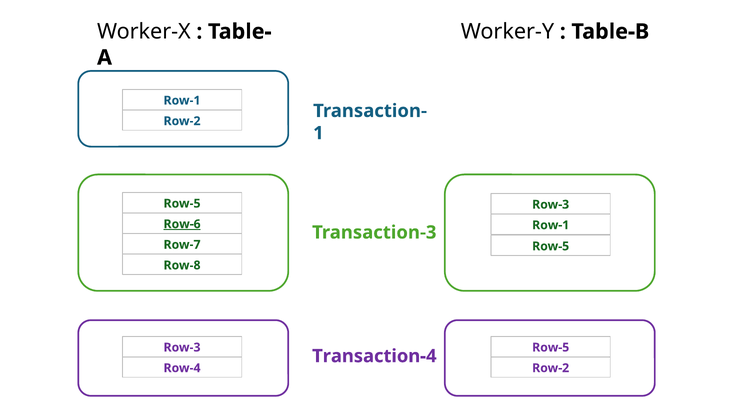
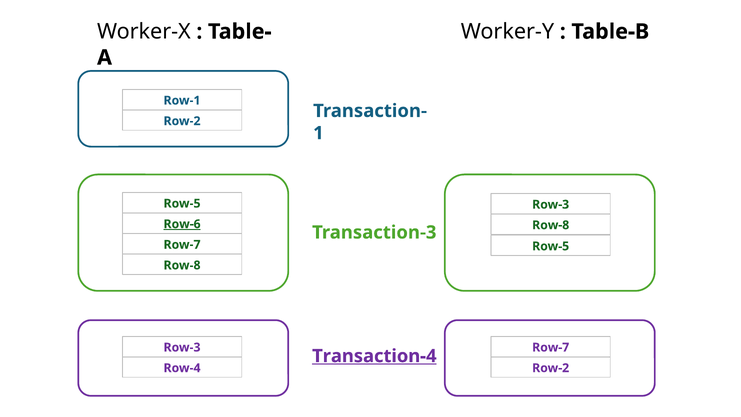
Row-1: Row-1 -> Row-8 (551, 225)
Row-5: Row-5 -> Row-7 (551, 347)
Transaction-4 underline: none -> present (374, 356)
